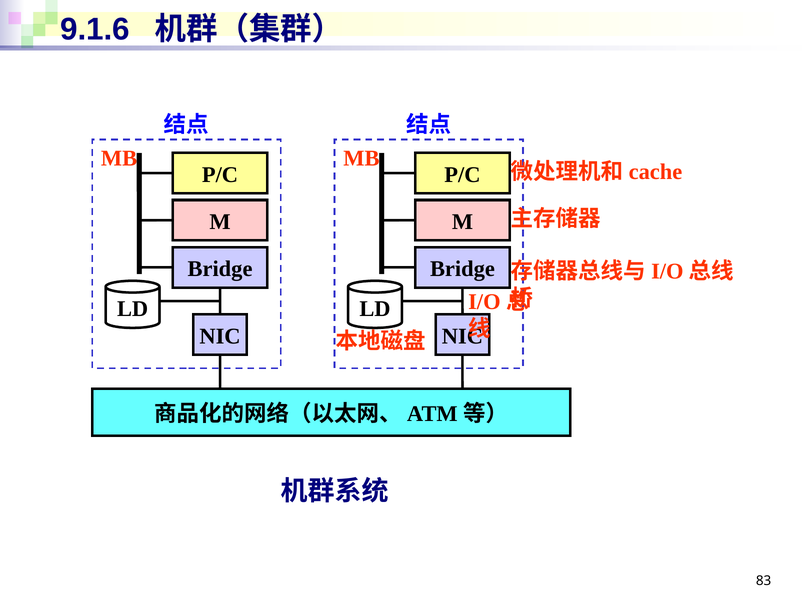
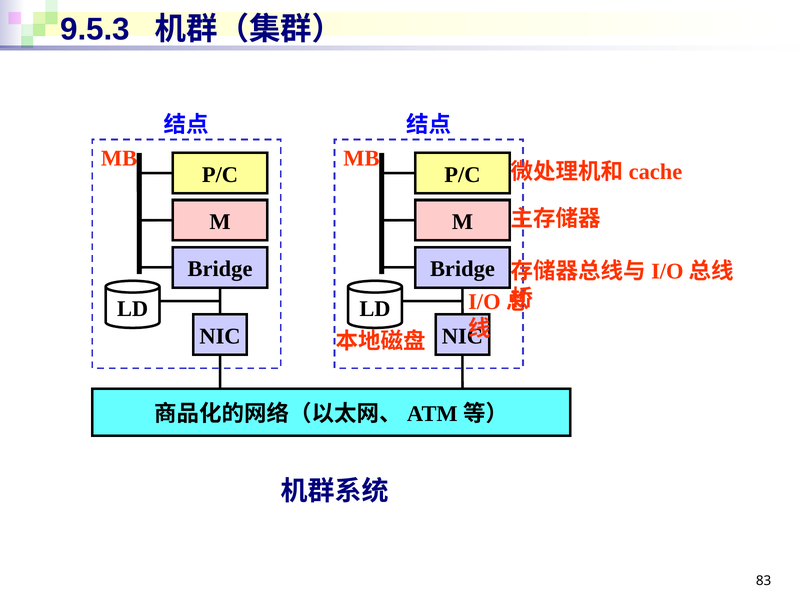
9.1.6: 9.1.6 -> 9.5.3 (95, 29)
